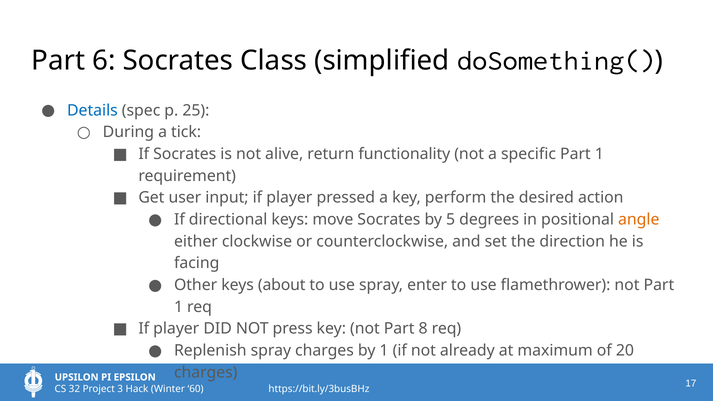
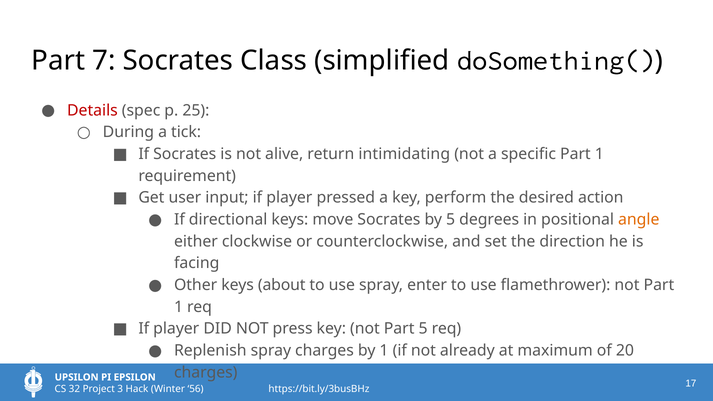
6: 6 -> 7 (104, 60)
Details colour: blue -> red (92, 110)
functionality: functionality -> intimidating (404, 154)
Part 8: 8 -> 5 (423, 329)
60: 60 -> 56 (196, 389)
